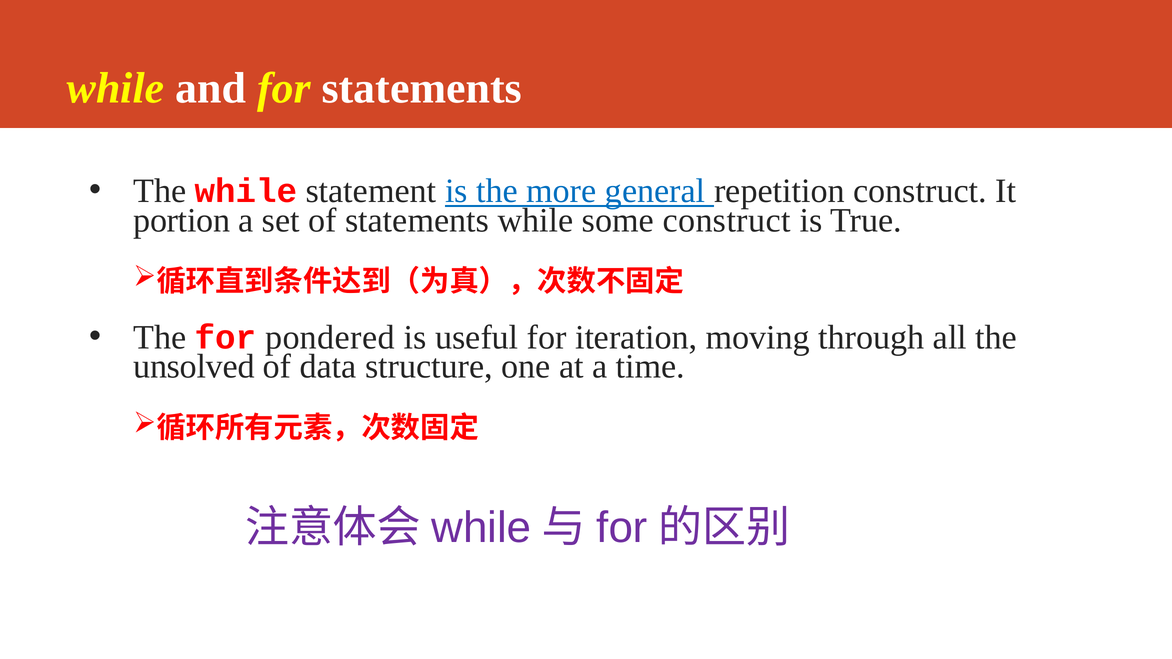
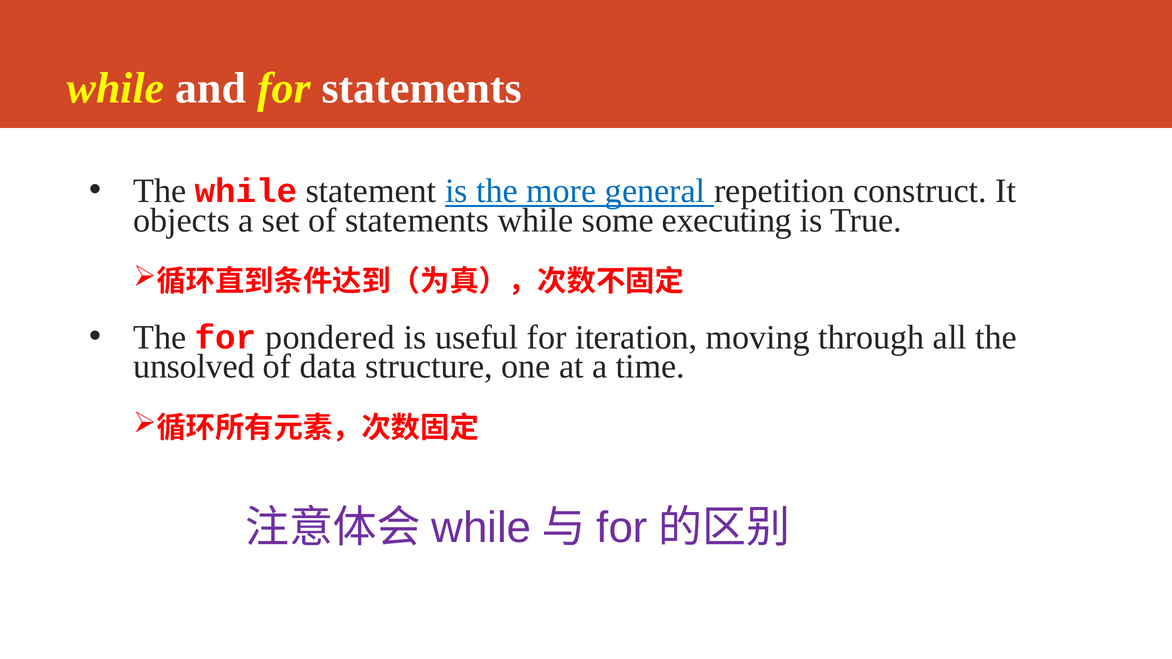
portion: portion -> objects (182, 220)
some construct: construct -> executing (727, 220)
